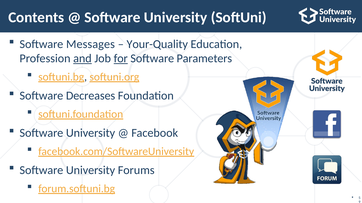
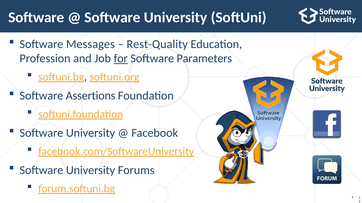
Contents: Contents -> Software (36, 17)
Your-Quality: Your-Quality -> Rest-Quality (157, 44)
and underline: present -> none (82, 59)
Decreases: Decreases -> Assertions (91, 96)
